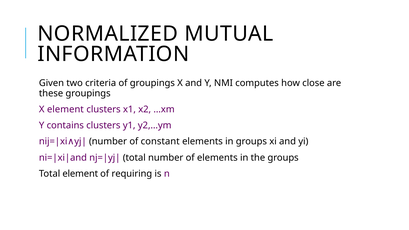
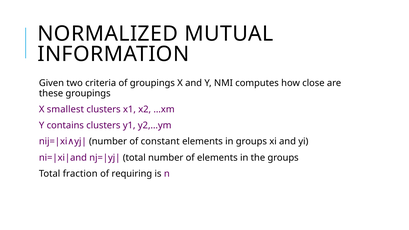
X element: element -> smallest (65, 109)
Total element: element -> fraction (80, 174)
